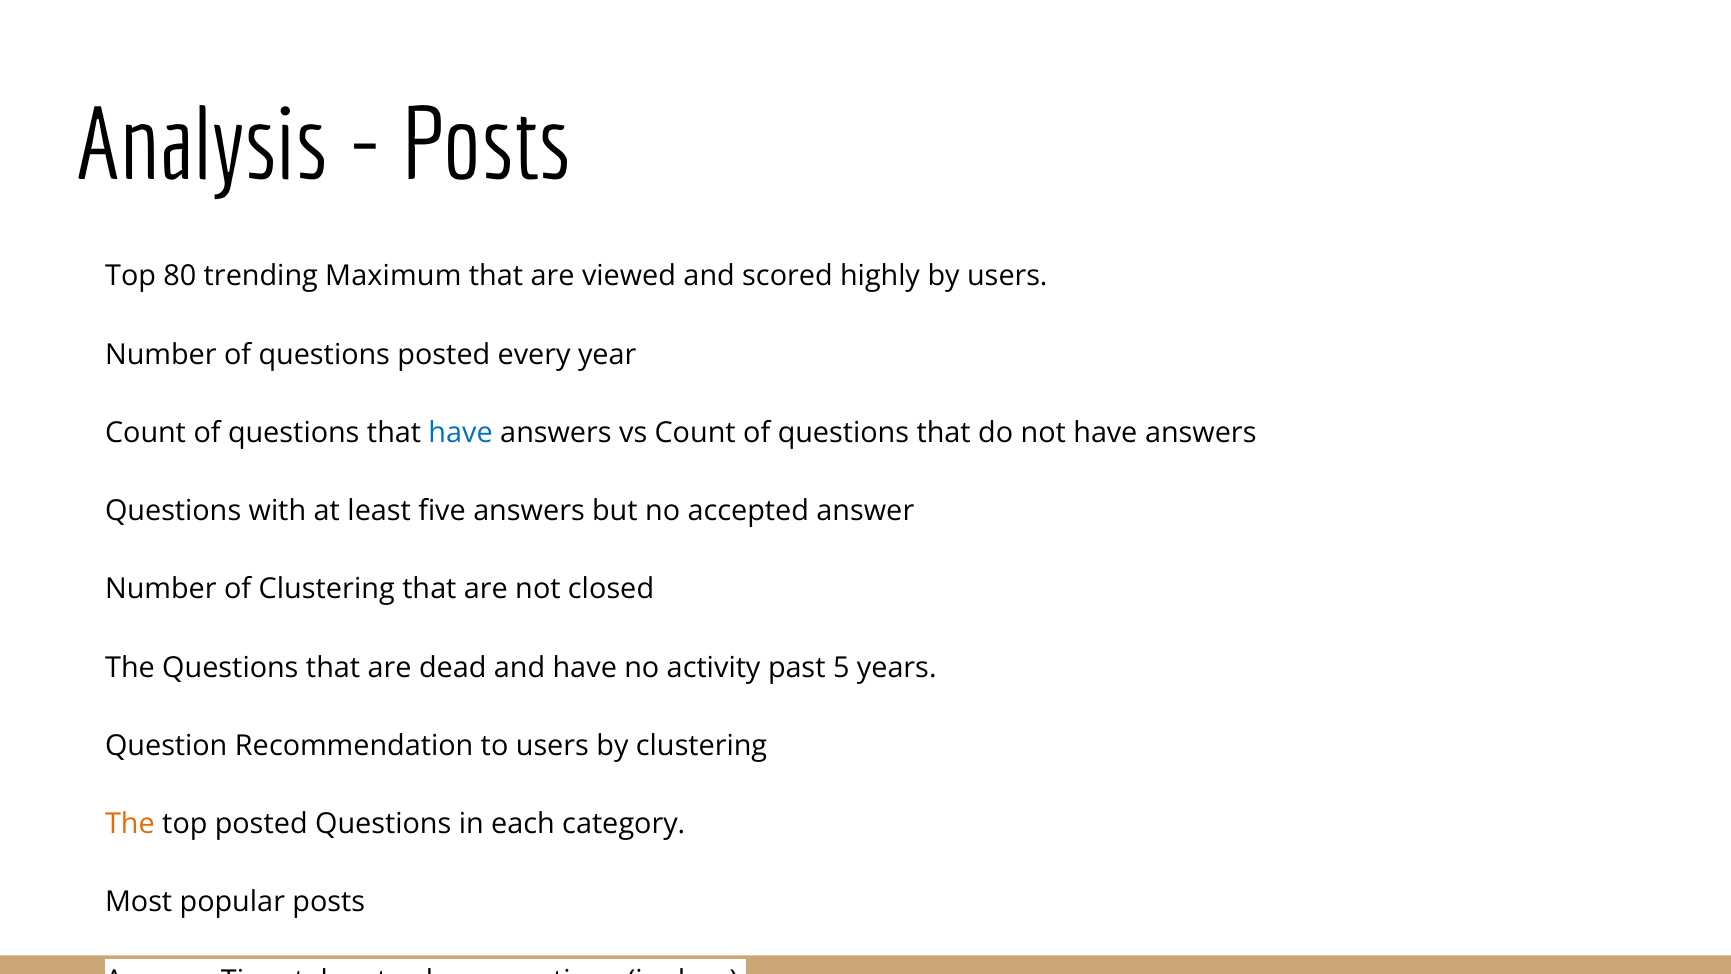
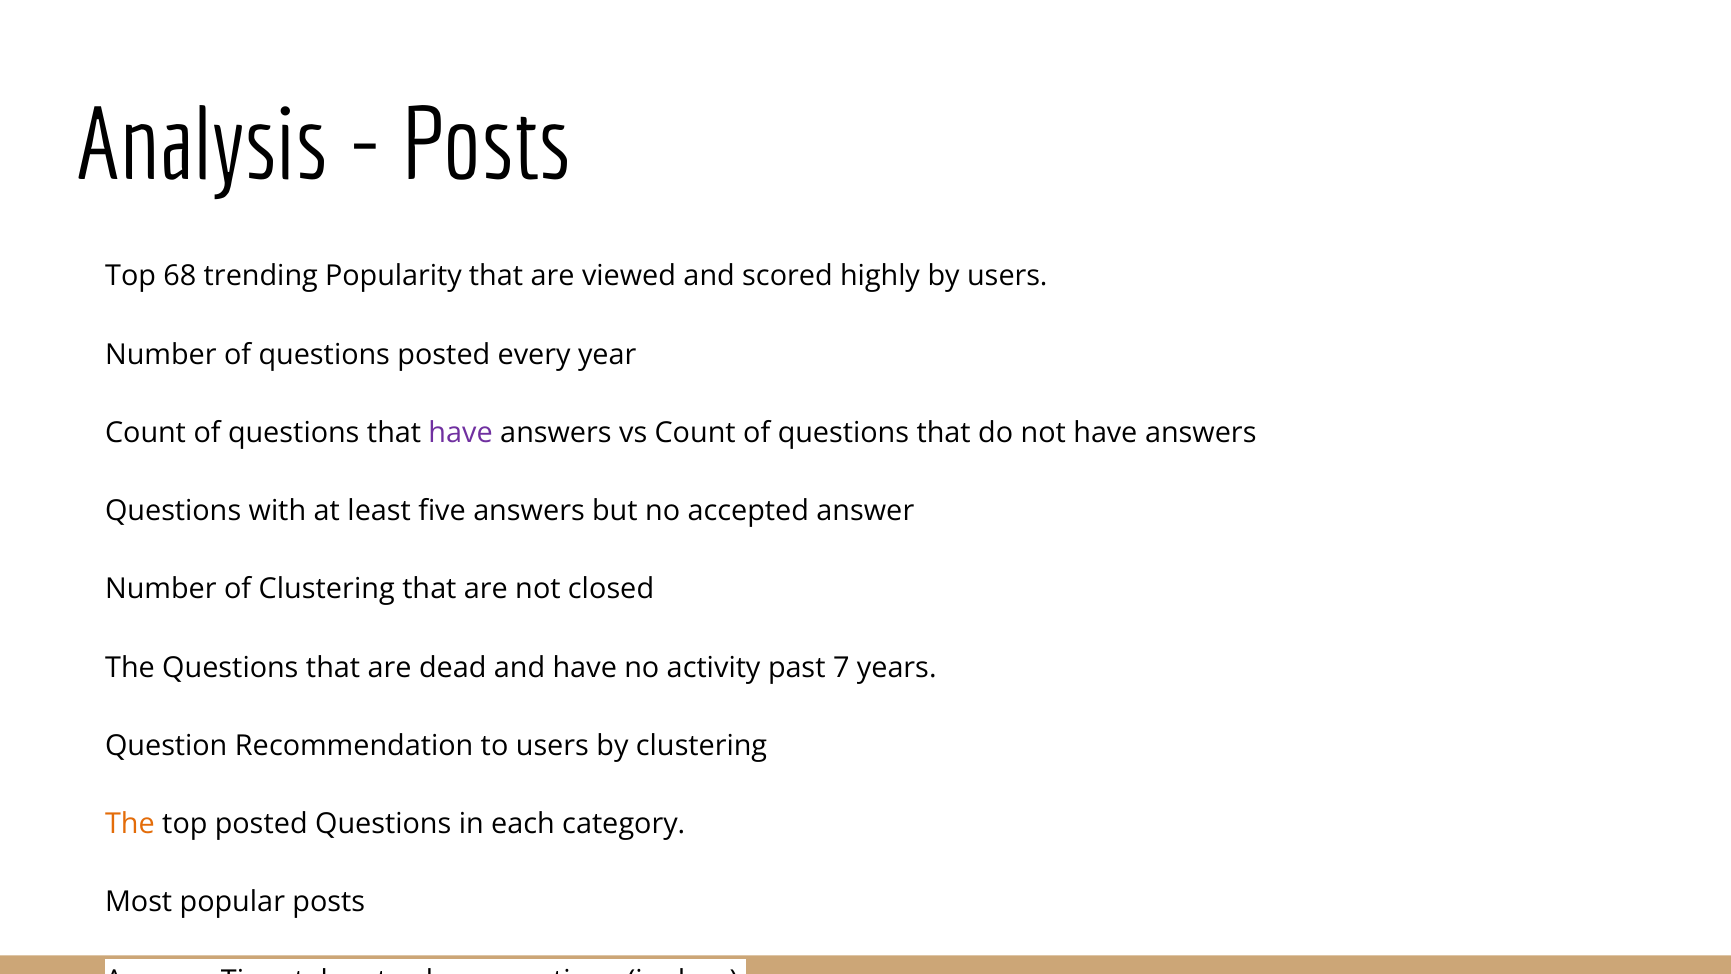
80: 80 -> 68 (180, 276)
Maximum: Maximum -> Popularity (393, 276)
have colour: blue -> purple (461, 433)
5: 5 -> 7 (841, 667)
